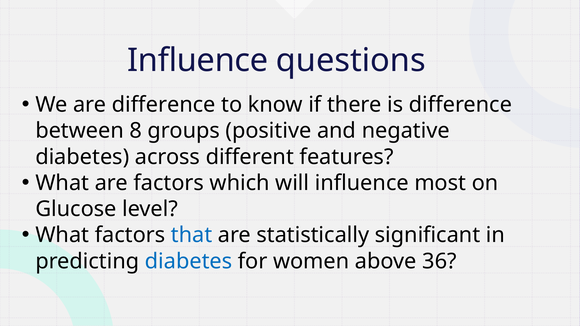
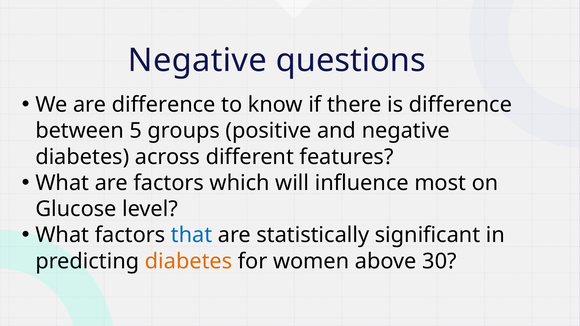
Influence: Influence -> Negative (197, 60)
8: 8 -> 5 (136, 131)
diabetes colour: blue -> orange (189, 261)
36: 36 -> 30 (439, 261)
